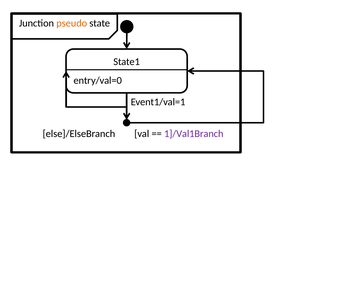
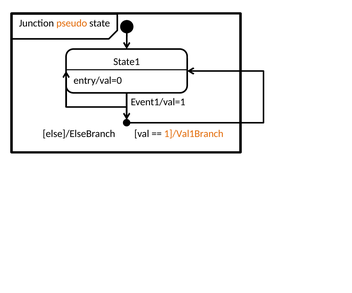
1]/Val1Branch colour: purple -> orange (194, 134)
